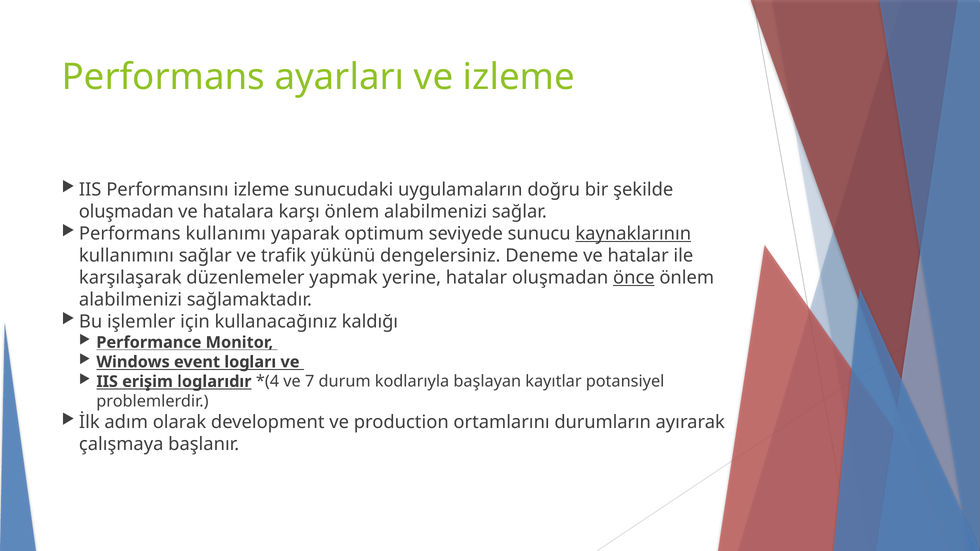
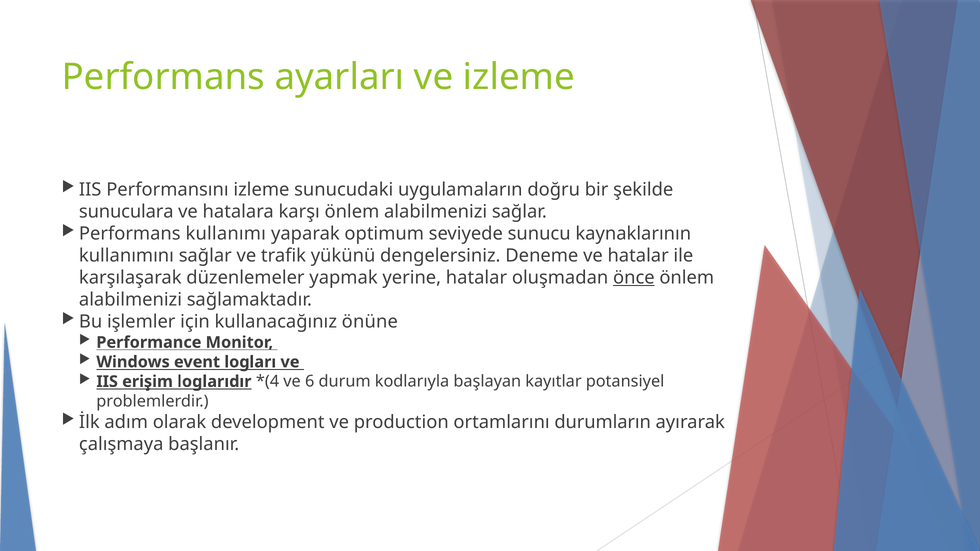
oluşmadan: oluşmadan -> sunuculara (126, 212)
kaynaklarının underline: present -> none (633, 234)
kaldığı: kaldığı -> önüne (370, 322)
7: 7 -> 6 (310, 382)
